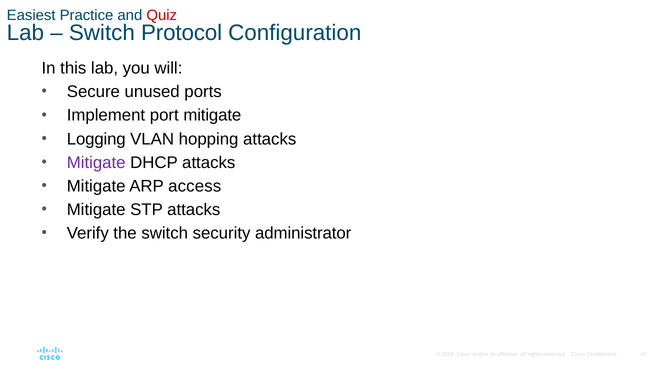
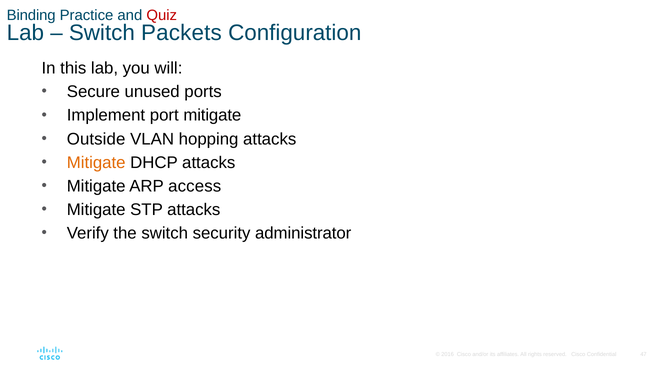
Easiest: Easiest -> Binding (31, 15)
Protocol: Protocol -> Packets (181, 33)
Logging: Logging -> Outside (96, 139)
Mitigate colour: purple -> orange (96, 162)
